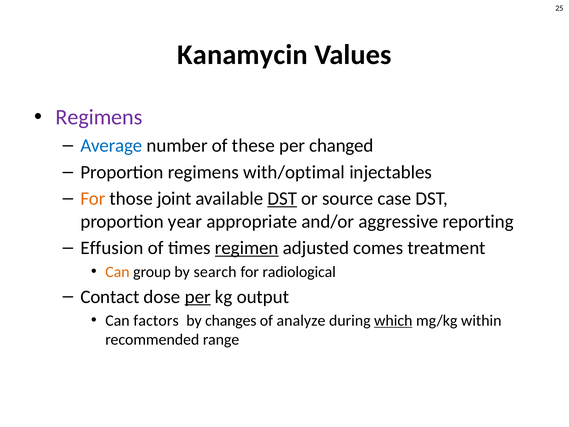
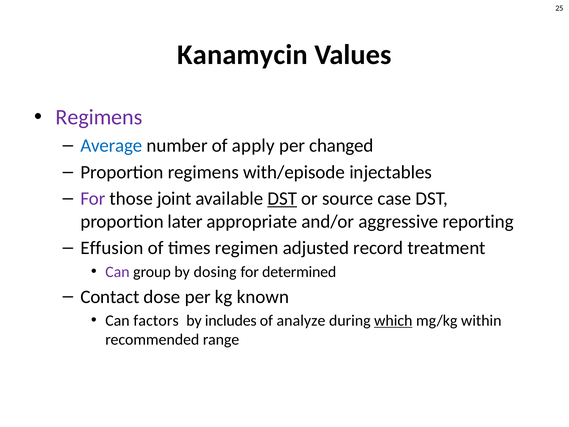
these: these -> apply (253, 145)
with/optimal: with/optimal -> with/episode (294, 172)
For colour: orange -> purple (93, 199)
year: year -> later (185, 221)
regimen underline: present -> none (247, 248)
comes: comes -> record (378, 248)
Can colour: orange -> purple (117, 272)
search: search -> dosing (215, 272)
radiological: radiological -> determined (299, 272)
per underline: present -> none (198, 297)
output: output -> known (263, 297)
changes: changes -> includes (231, 320)
